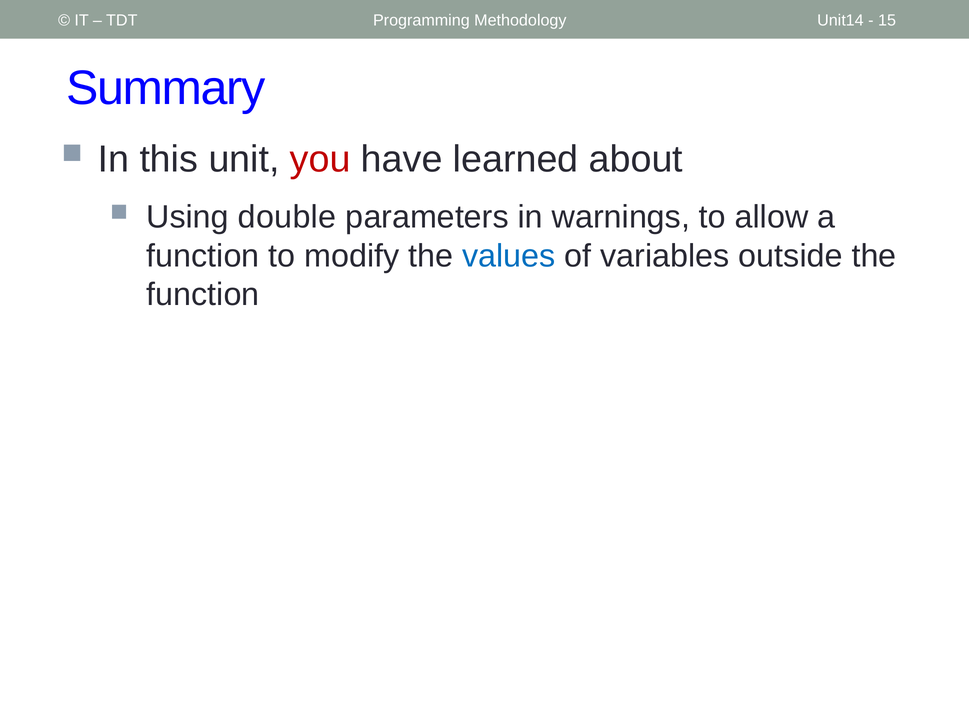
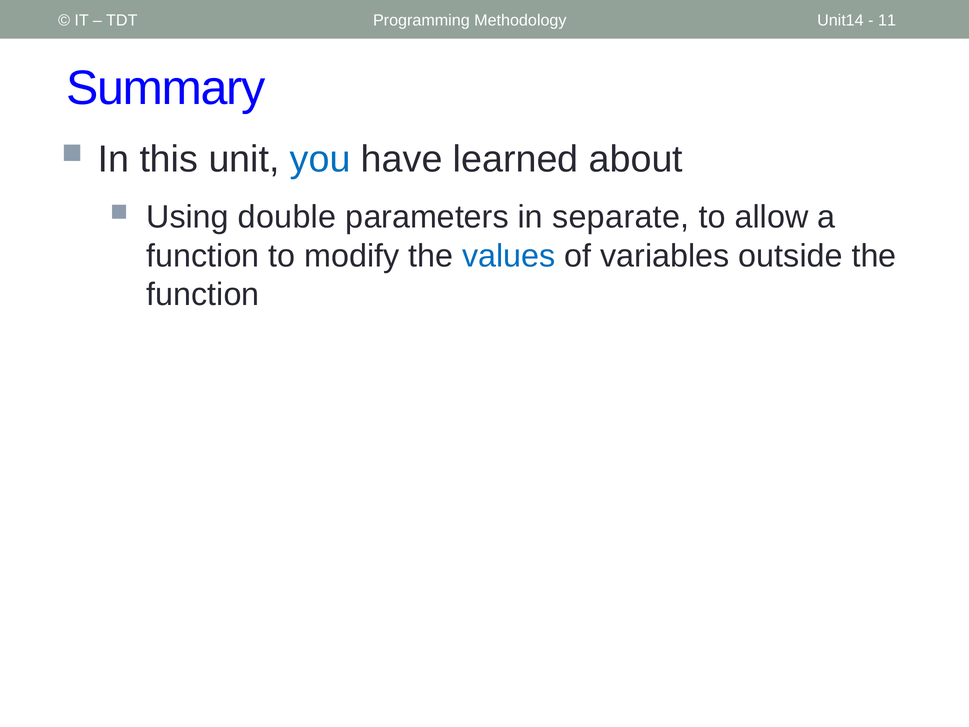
15: 15 -> 11 (887, 20)
you colour: red -> blue (320, 159)
warnings: warnings -> separate (621, 217)
